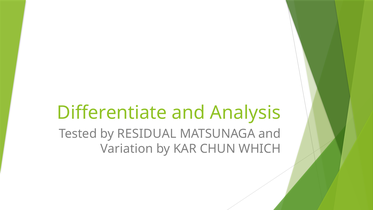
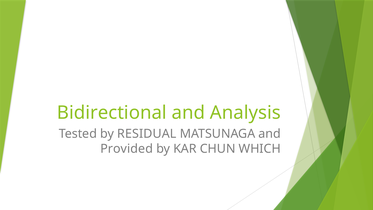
Differentiate: Differentiate -> Bidirectional (112, 113)
Variation: Variation -> Provided (127, 149)
